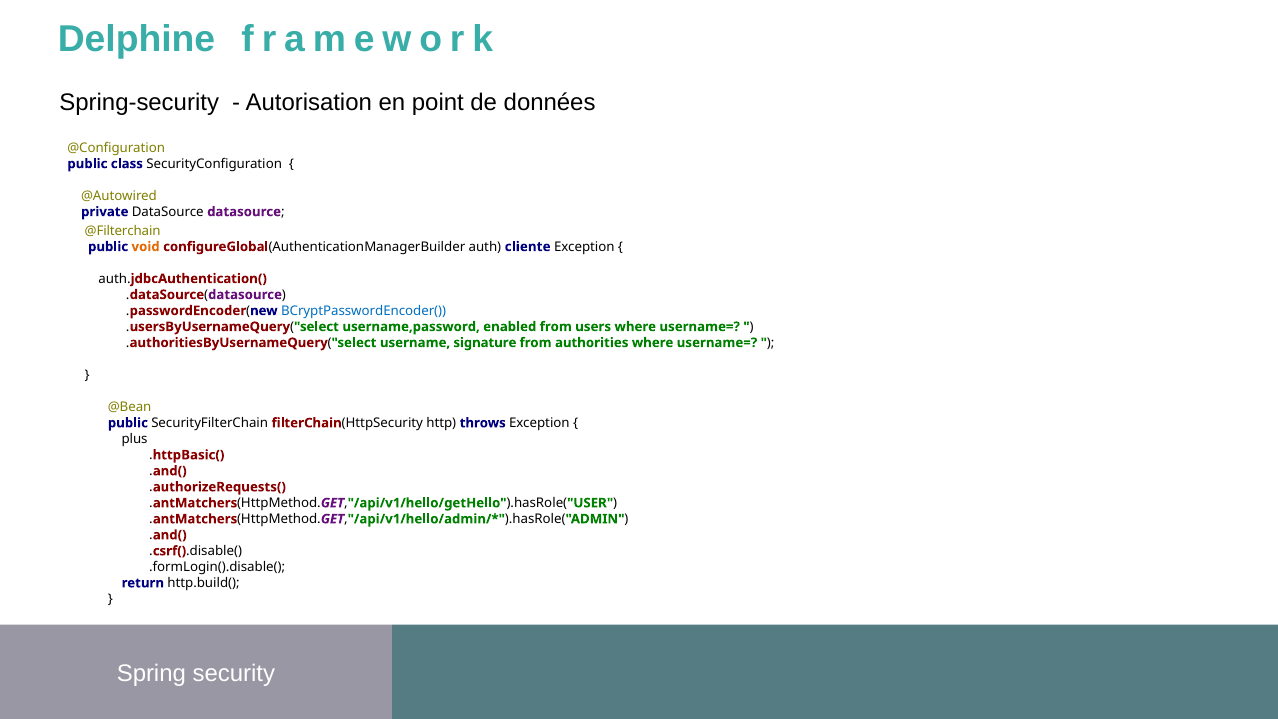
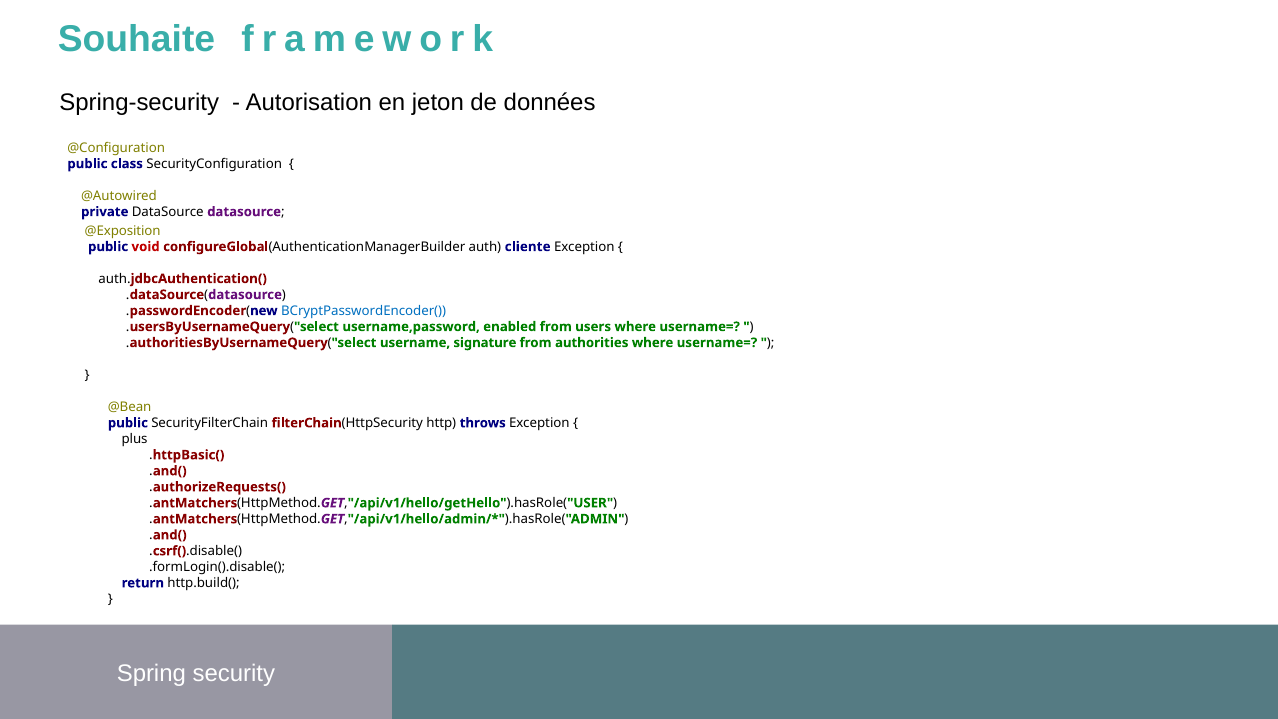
Delphine: Delphine -> Souhaite (136, 39)
point: point -> jeton (438, 103)
@Filterchain: @Filterchain -> @Exposition (123, 231)
void colour: orange -> red (146, 247)
